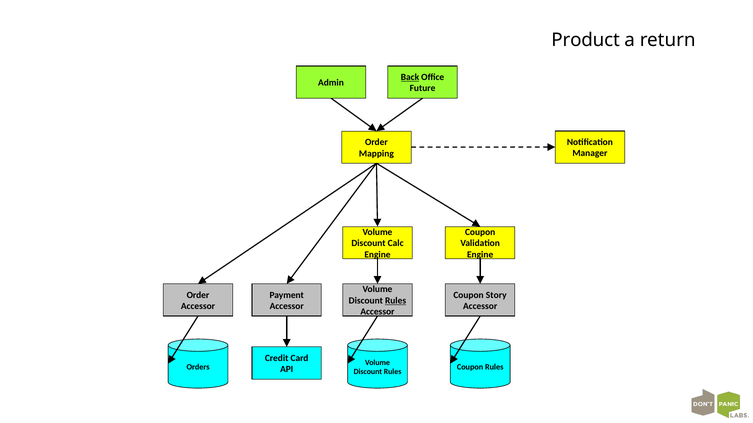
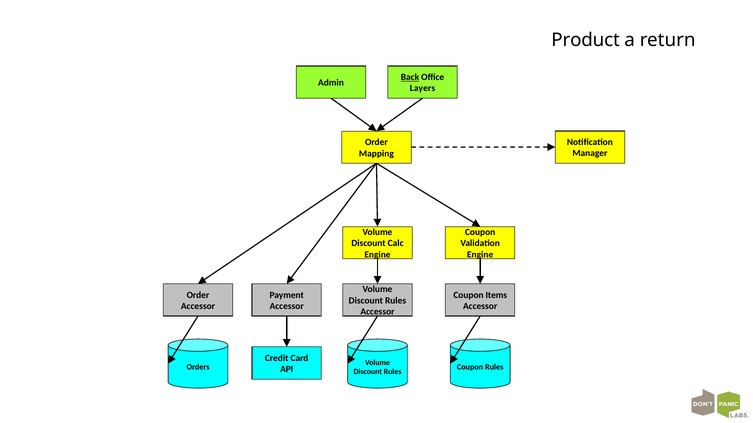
Future: Future -> Layers (422, 88)
Story: Story -> Items (496, 295)
Rules underline: present -> none (396, 301)
